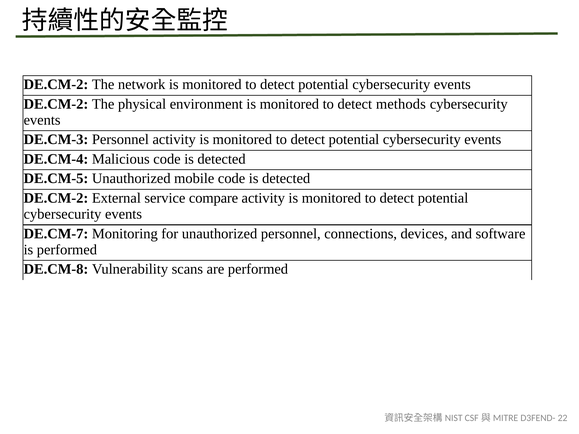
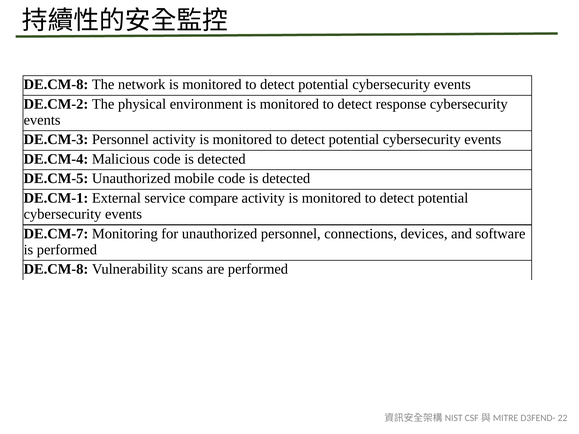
DE.CM-2: DE.CM-2 -> DE.CM-8 (56, 84)
methods: methods -> response (401, 104)
DE.CM-2: DE.CM-2 -> DE.CM-1 (56, 198)
